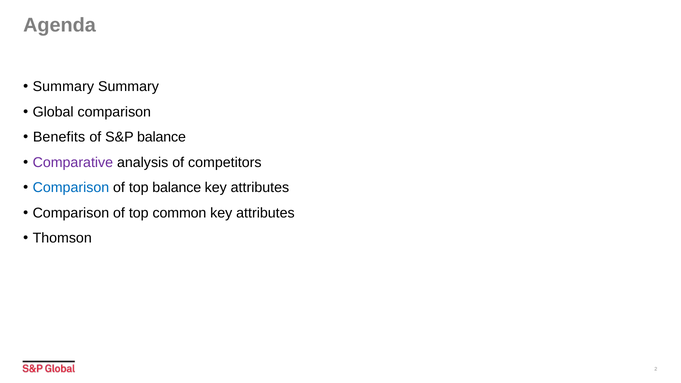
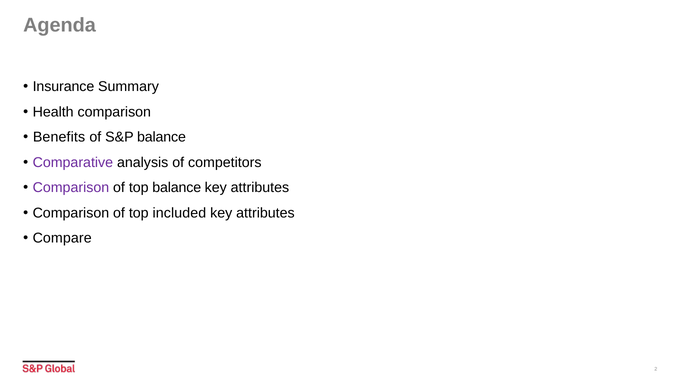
Summary: Summary -> Insurance (63, 87)
Global: Global -> Health (53, 112)
Comparison colour: blue -> purple (71, 188)
common: common -> included (179, 213)
Thomson: Thomson -> Compare (62, 238)
